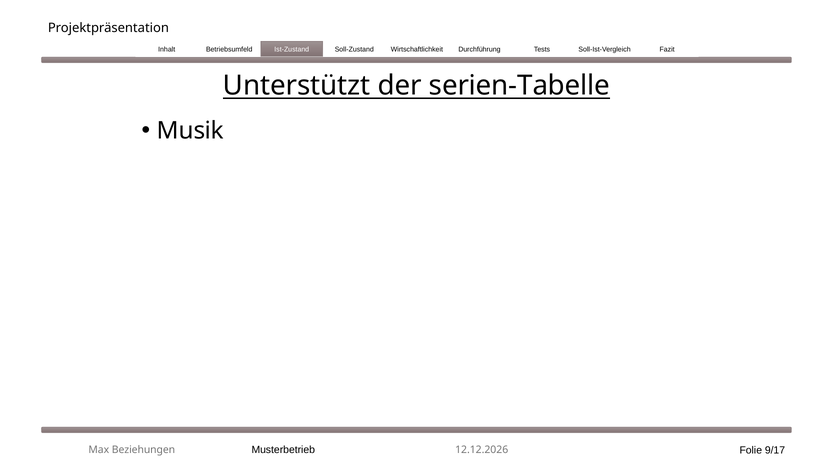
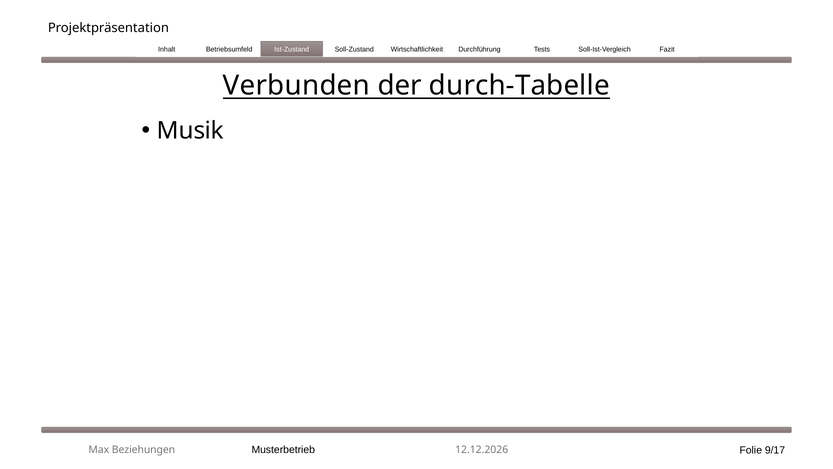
Unterstützt: Unterstützt -> Verbunden (296, 86)
serien-Tabelle: serien-Tabelle -> durch-Tabelle (519, 86)
